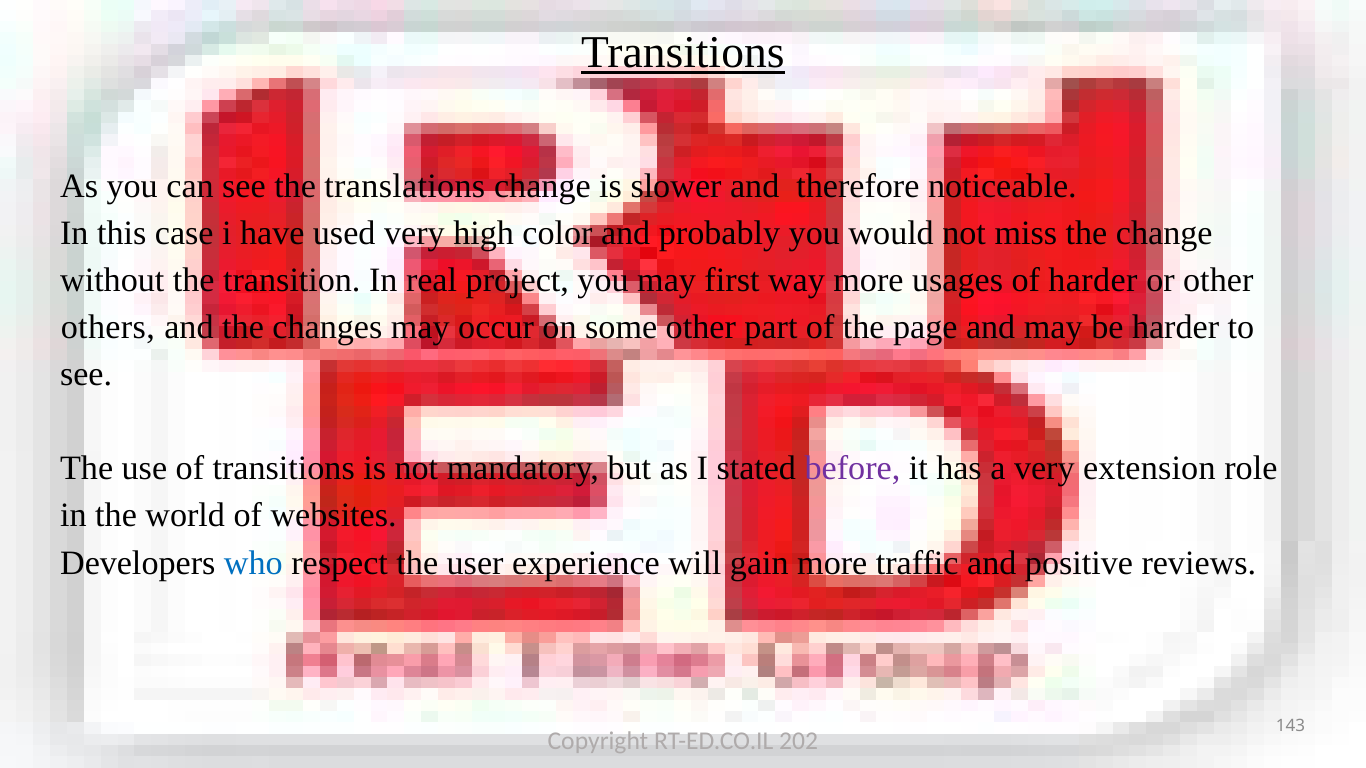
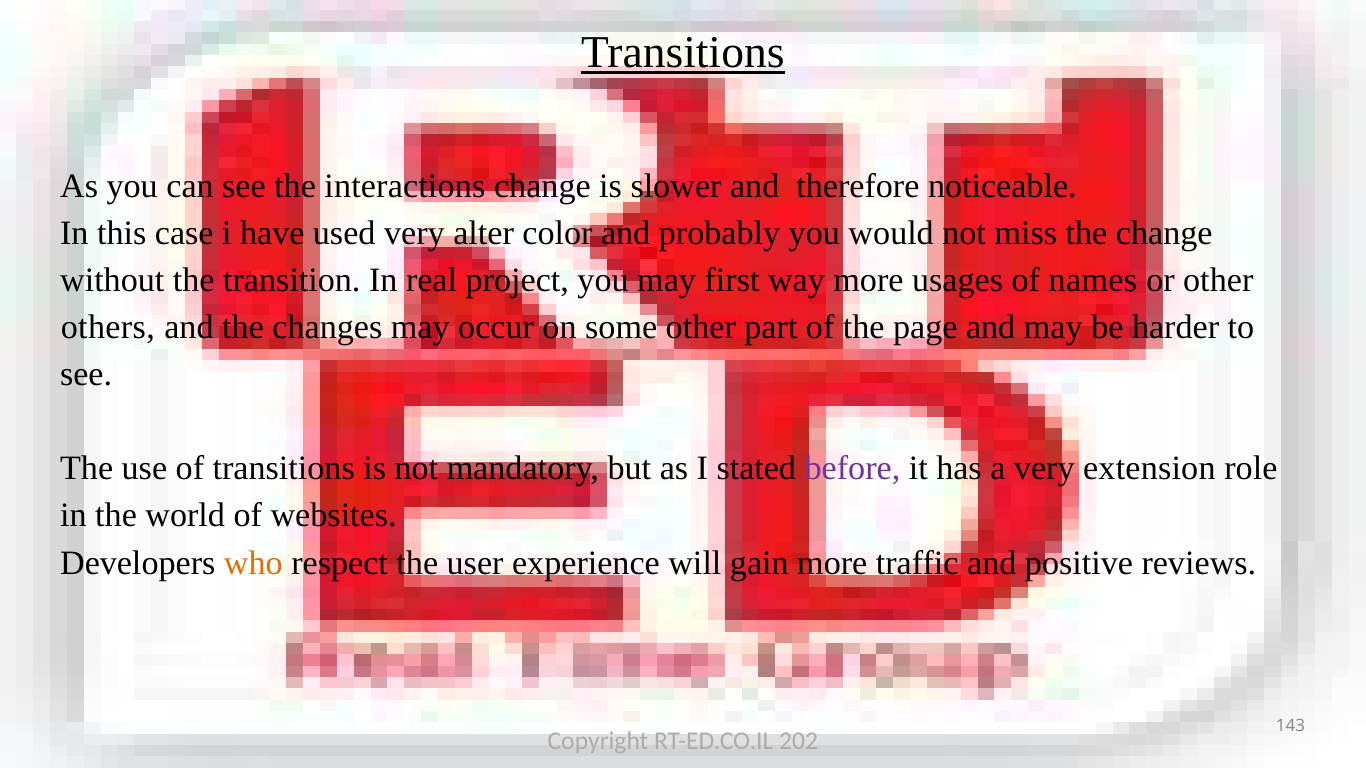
translations: translations -> interactions (405, 186)
high: high -> alter (484, 233)
of harder: harder -> names (1093, 280)
who colour: blue -> orange (253, 563)
